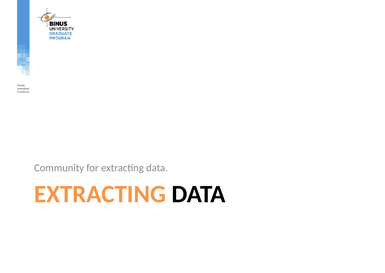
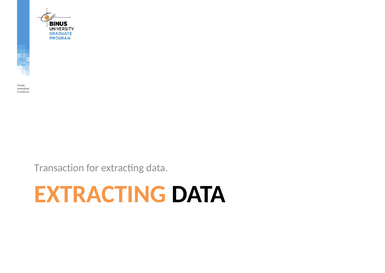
Community: Community -> Transaction (59, 168)
